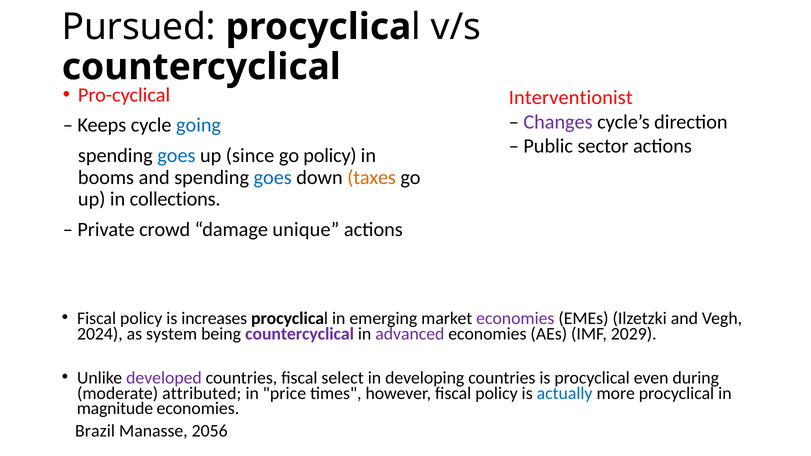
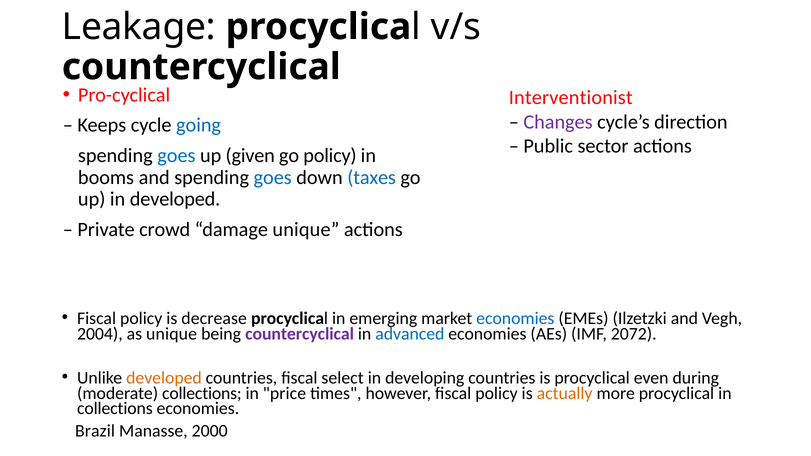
Pursued: Pursued -> Leakage (139, 27)
since: since -> given (250, 156)
taxes colour: orange -> blue (372, 177)
in collections: collections -> developed (175, 199)
increases: increases -> decrease (214, 319)
economies colour: purple -> blue (515, 319)
2024: 2024 -> 2004 (100, 334)
as system: system -> unique (172, 334)
advanced colour: purple -> blue (410, 334)
2029: 2029 -> 2072 (634, 334)
developed colour: purple -> orange (164, 378)
moderate attributed: attributed -> collections (202, 393)
actually colour: blue -> orange (565, 393)
magnitude: magnitude -> collections (115, 409)
2056: 2056 -> 2000 (210, 431)
